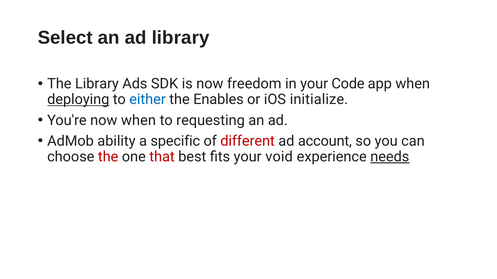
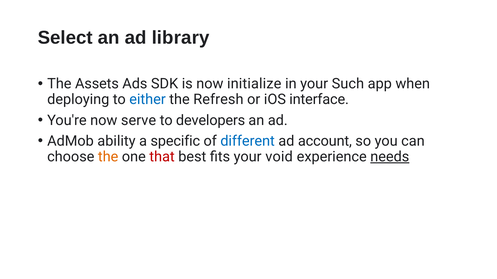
The Library: Library -> Assets (97, 84)
freedom: freedom -> initialize (254, 84)
Code: Code -> Such (348, 84)
deploying underline: present -> none (78, 100)
Enables: Enables -> Refresh (218, 100)
initialize: initialize -> interface (319, 100)
now when: when -> serve (139, 121)
requesting: requesting -> developers (211, 121)
different colour: red -> blue (248, 141)
the colour: red -> orange (108, 157)
